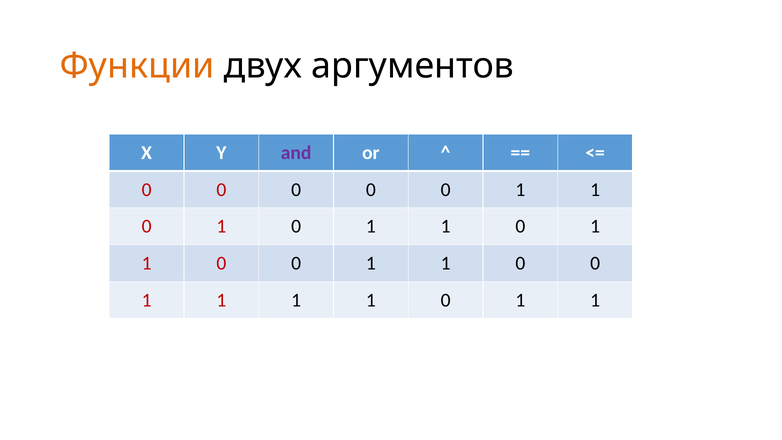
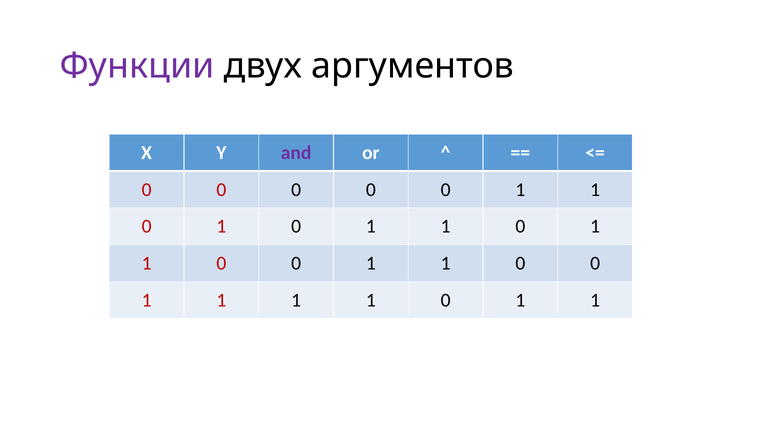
Функции colour: orange -> purple (137, 66)
